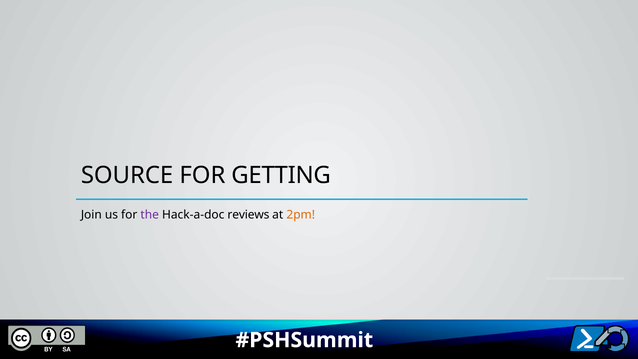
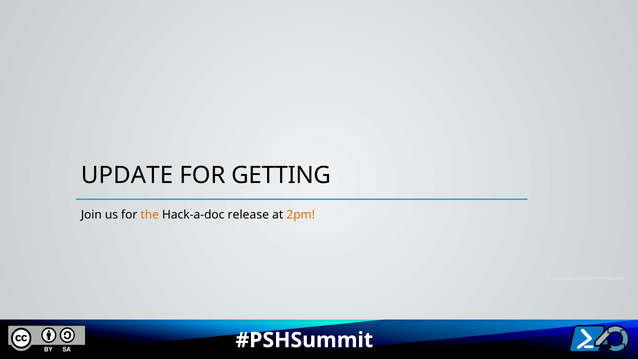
SOURCE: SOURCE -> UPDATE (127, 175)
the colour: purple -> orange (150, 215)
reviews: reviews -> release (248, 215)
